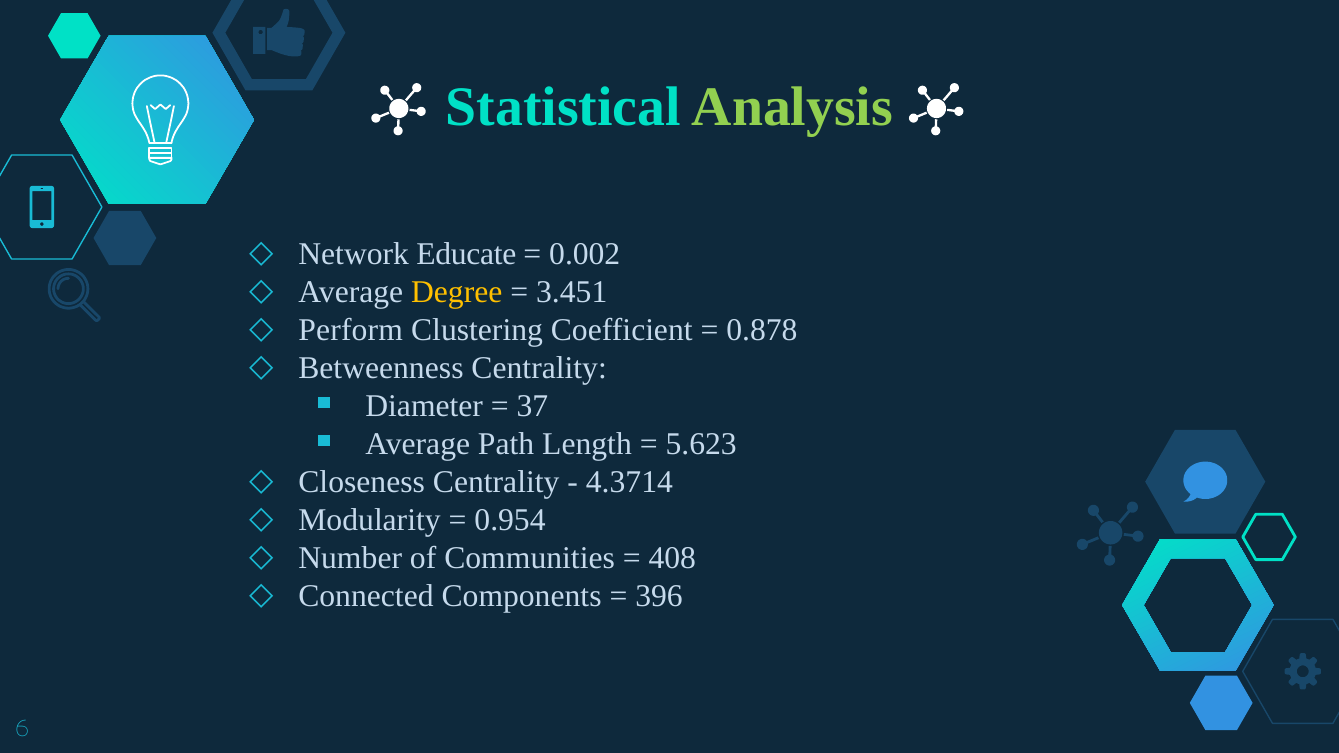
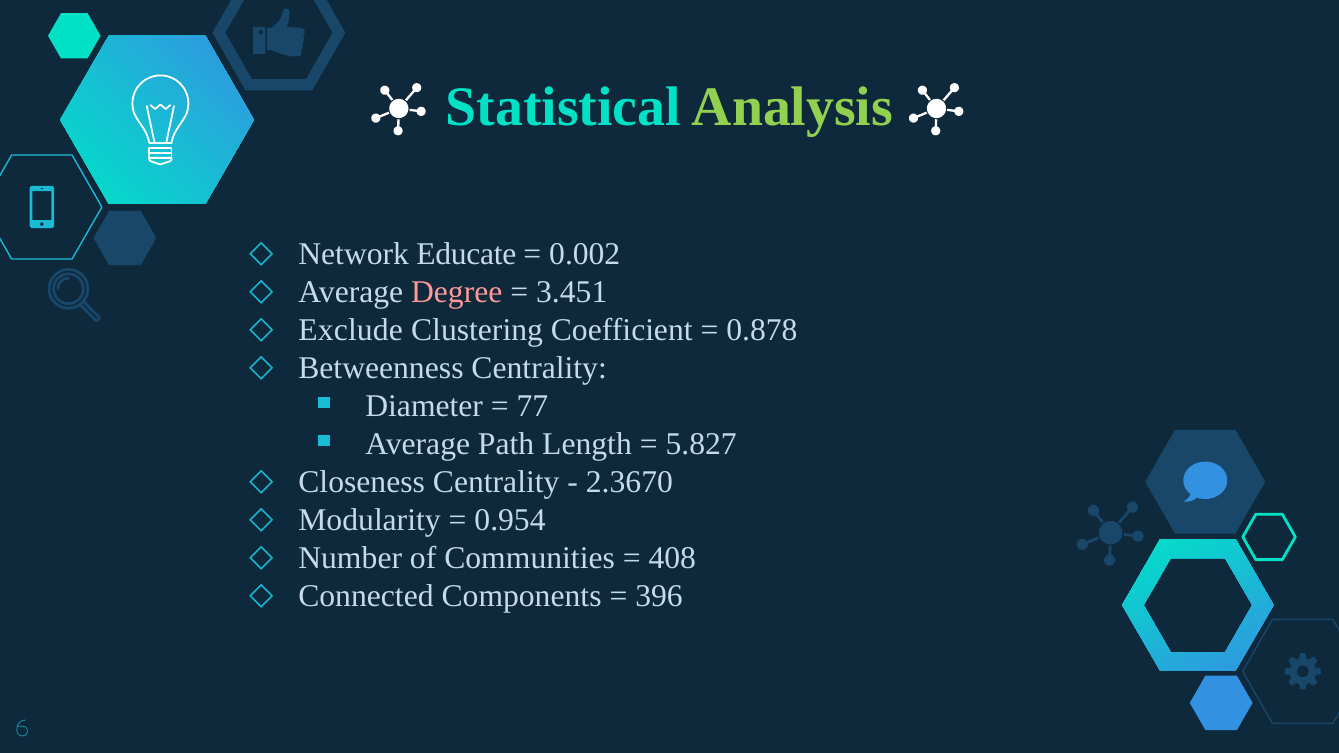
Degree colour: yellow -> pink (457, 292)
Perform: Perform -> Exclude (351, 330)
37: 37 -> 77 (532, 406)
5.623: 5.623 -> 5.827 (701, 444)
4.3714: 4.3714 -> 2.3670 (629, 482)
